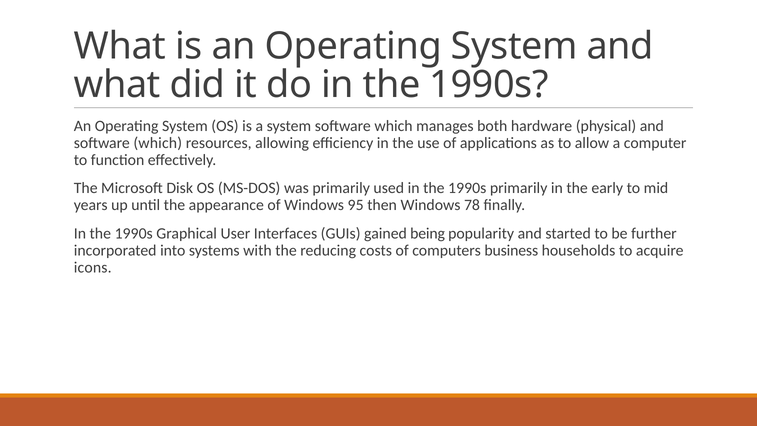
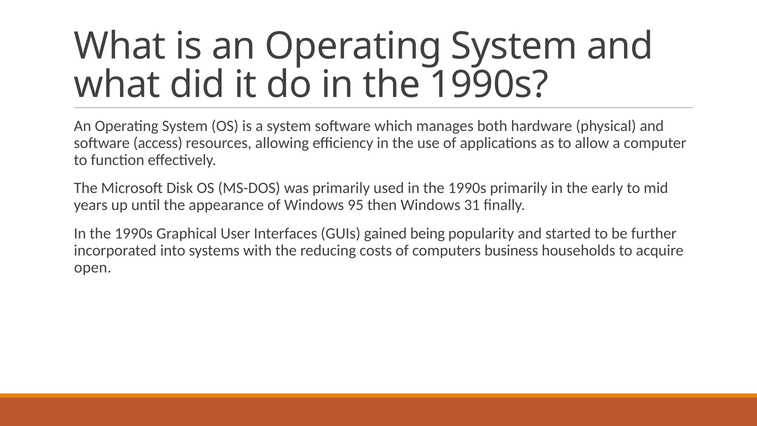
which: which -> access (158, 143)
78: 78 -> 31 (472, 205)
icons: icons -> open (93, 267)
